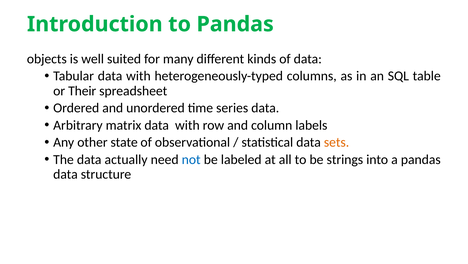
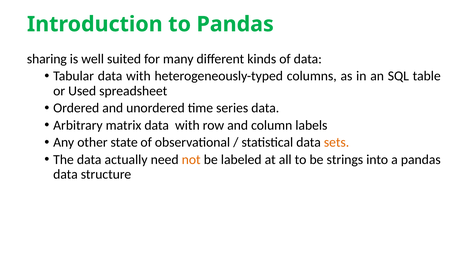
objects: objects -> sharing (47, 59)
Their: Their -> Used (82, 91)
not colour: blue -> orange (191, 159)
